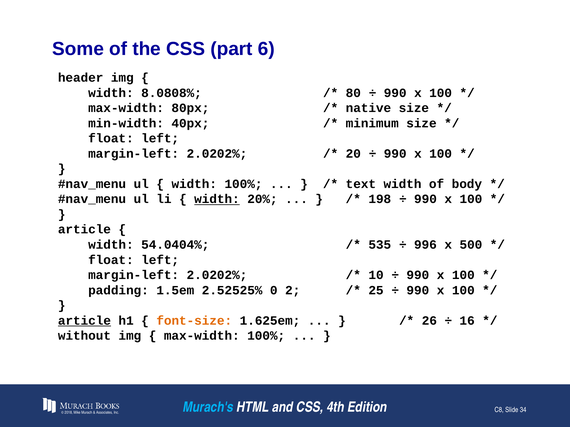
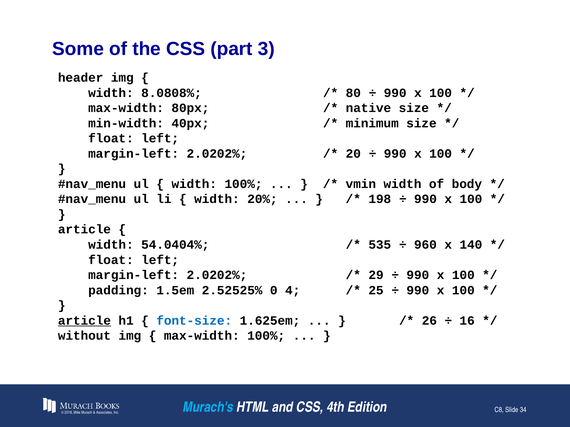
6: 6 -> 3 (266, 49)
text: text -> vmin (361, 184)
width underline: present -> none (217, 199)
996: 996 -> 960 (425, 245)
500: 500 -> 140 (471, 245)
10: 10 -> 29 (376, 275)
2: 2 -> 4 (293, 291)
font-size colour: orange -> blue (194, 321)
